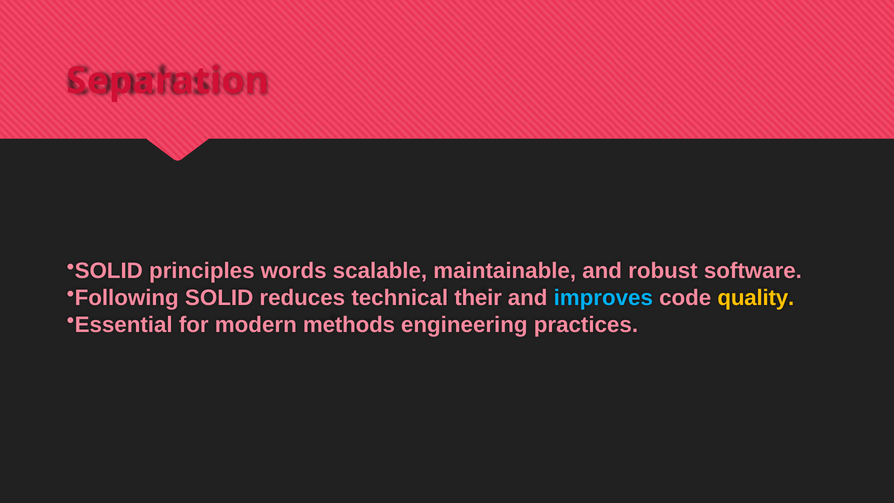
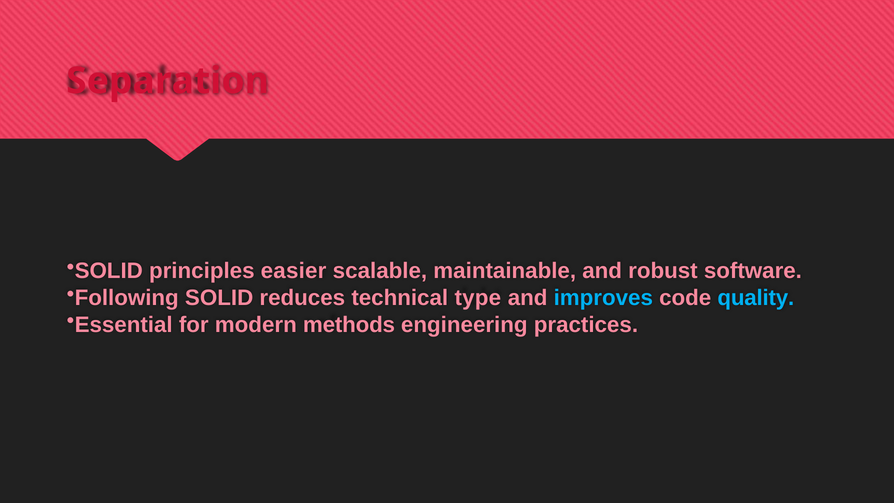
words: words -> easier (294, 271)
their: their -> type (478, 298)
quality colour: yellow -> light blue (756, 298)
